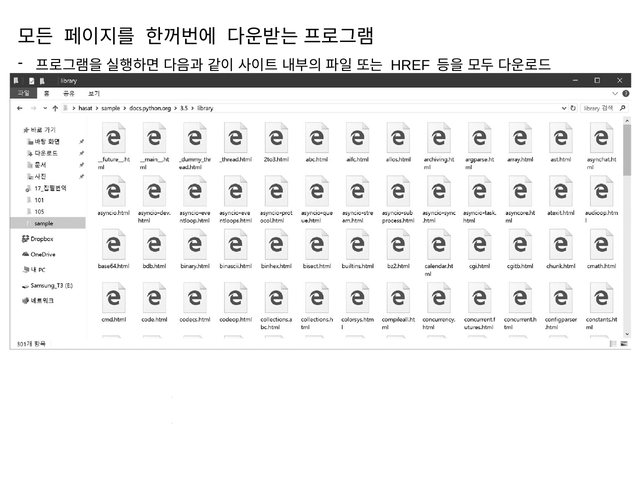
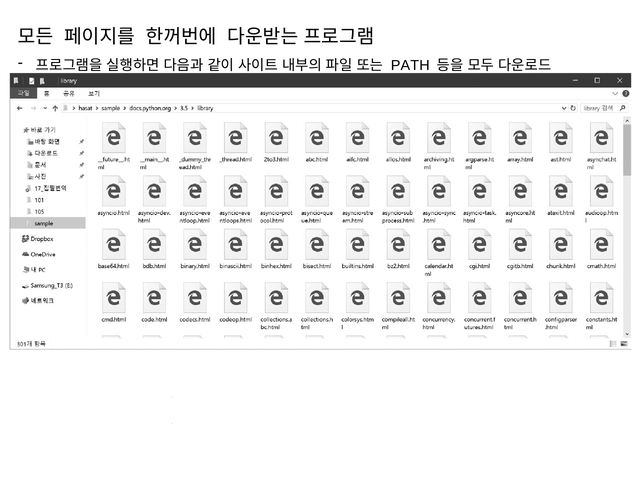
HREF: HREF -> PATH (410, 65)
